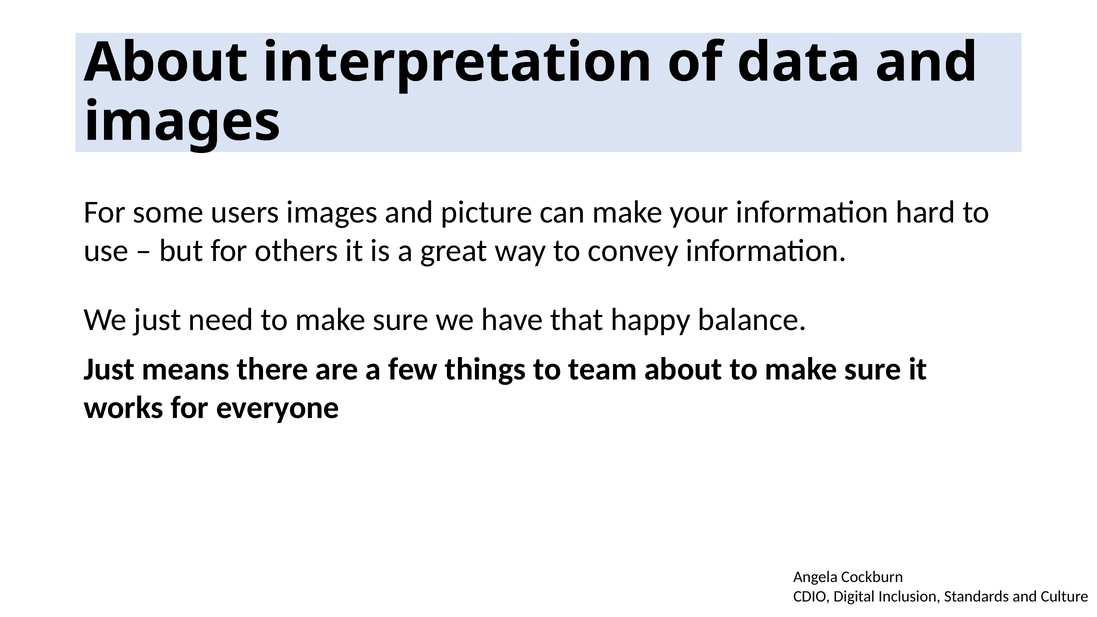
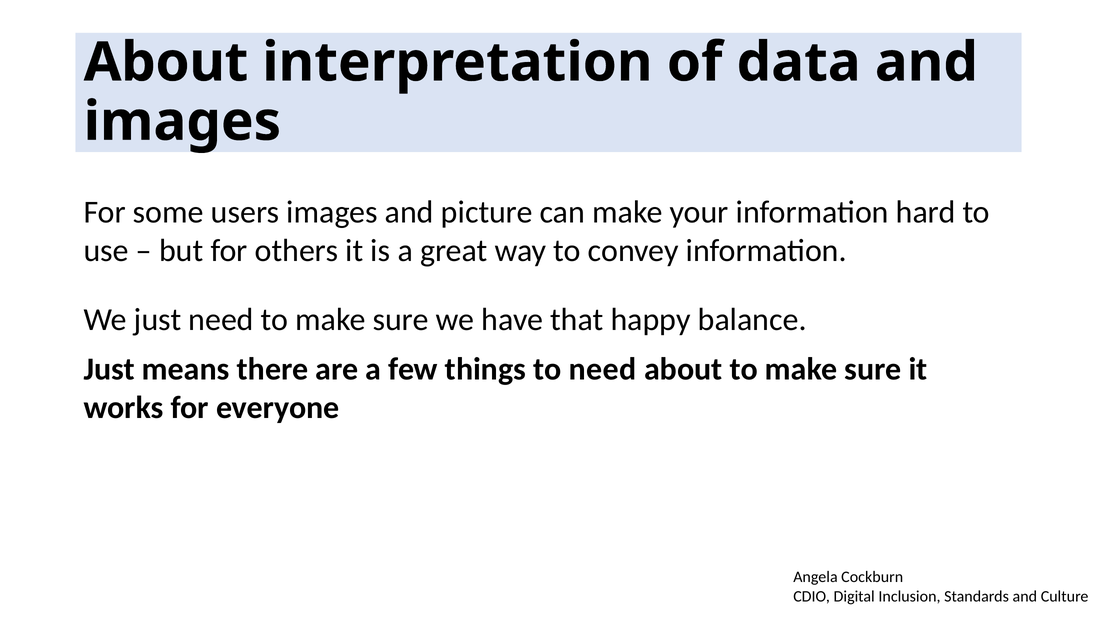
to team: team -> need (603, 369)
